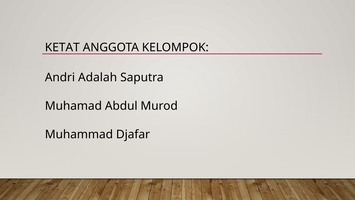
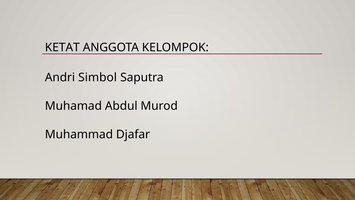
Adalah: Adalah -> Simbol (98, 77)
